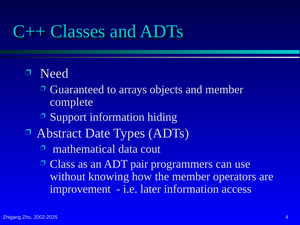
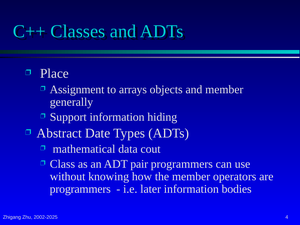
Need: Need -> Place (54, 74)
Guaranteed: Guaranteed -> Assignment (77, 89)
complete: complete -> generally (71, 102)
improvement: improvement -> programmers (80, 189)
access: access -> bodies (237, 189)
